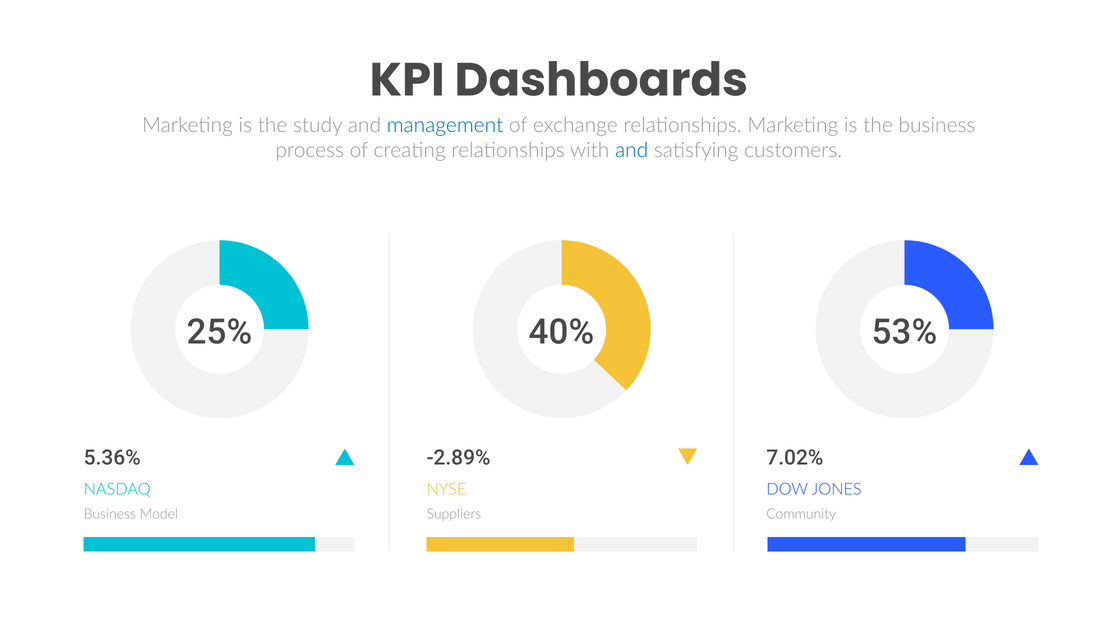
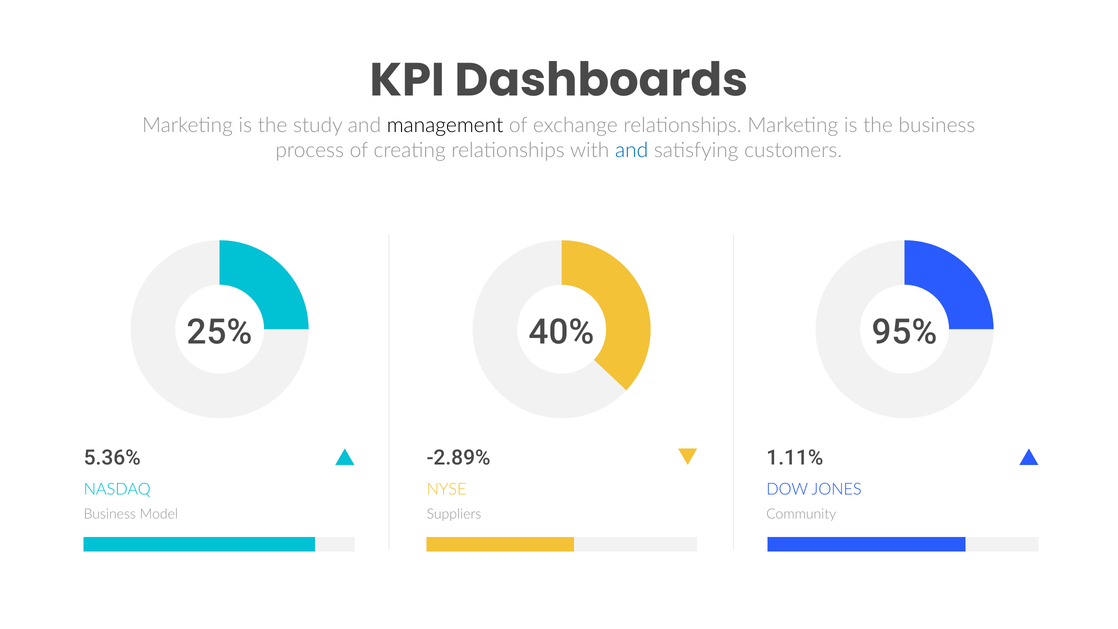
management colour: blue -> black (445, 125)
53%: 53% -> 95% (905, 332)
7.02%: 7.02% -> 1.11% (795, 458)
